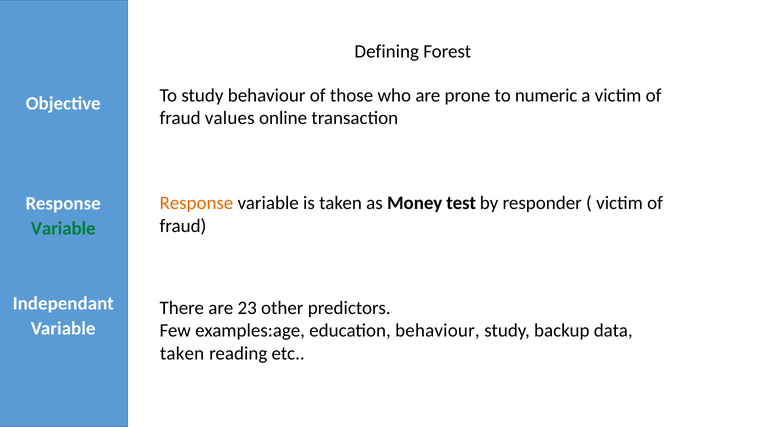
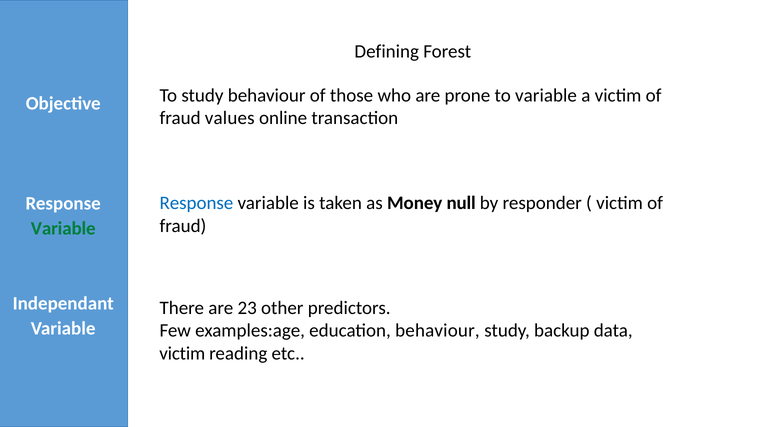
to numeric: numeric -> variable (546, 95)
Response colour: orange -> blue (196, 203)
test: test -> null (461, 203)
taken: taken -> victim (182, 354)
